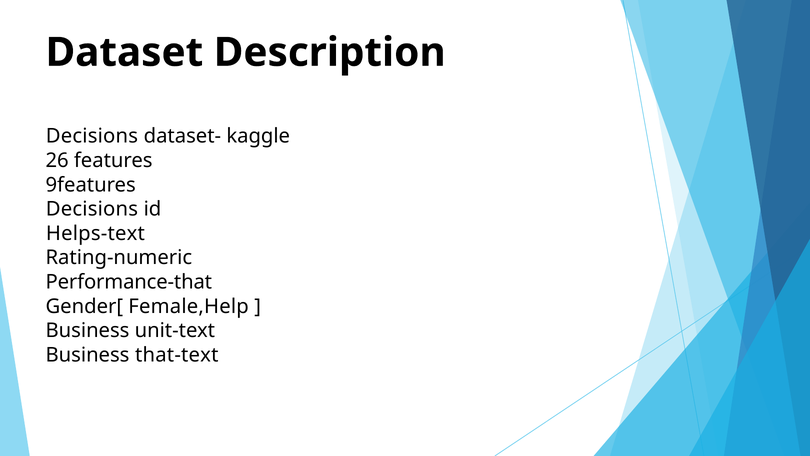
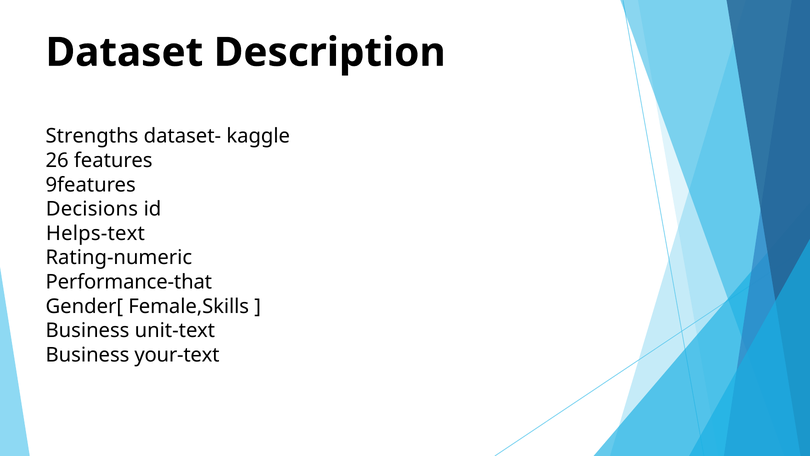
Decisions: Decisions -> Strengths (92, 136)
Female,Help: Female,Help -> Female,Skills (189, 306)
that-text: that-text -> your-text (177, 355)
